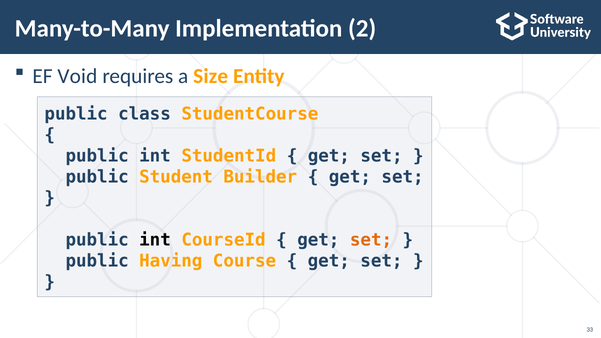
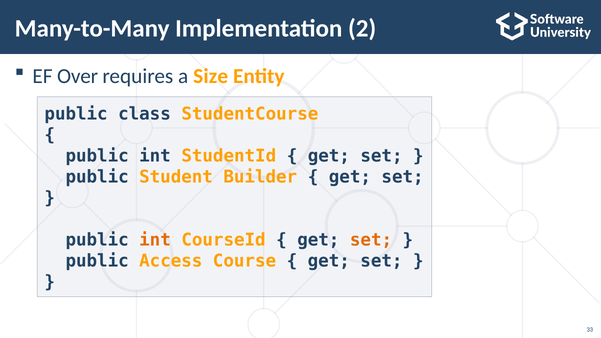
Void: Void -> Over (78, 76)
int colour: black -> orange (155, 240)
Having: Having -> Access (171, 261)
